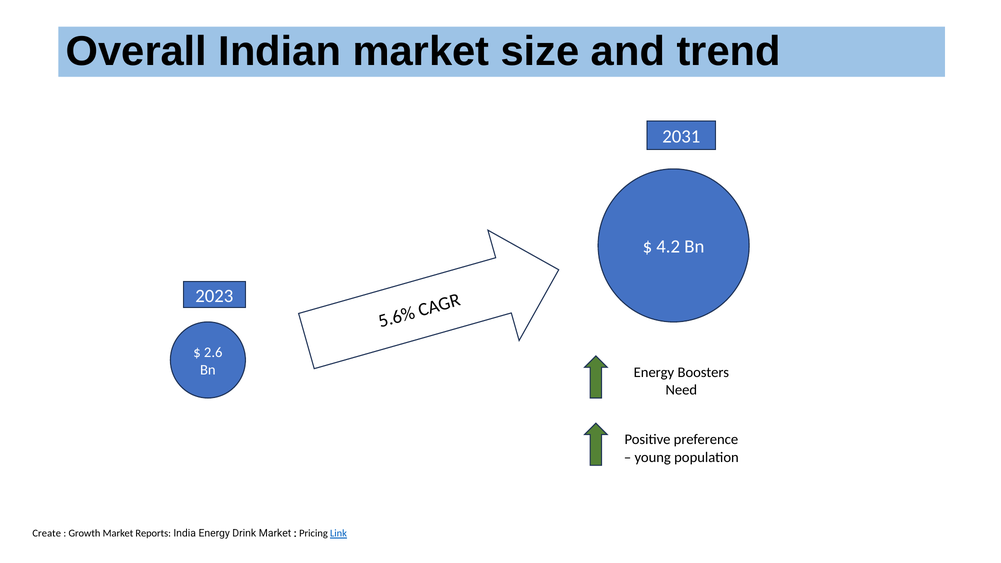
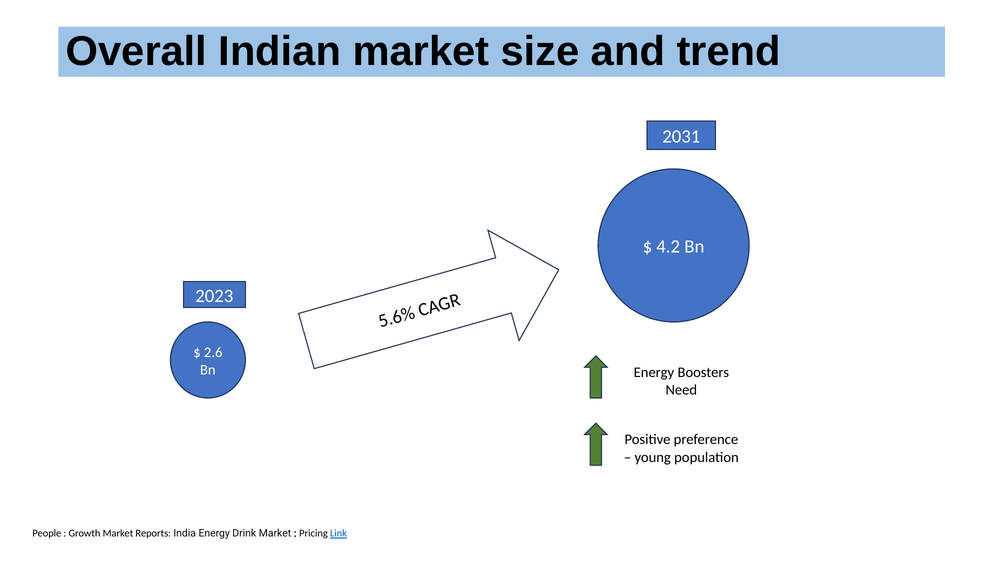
Create: Create -> People (47, 534)
